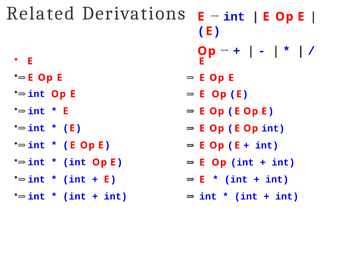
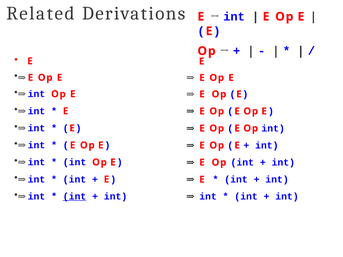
int underline: none -> present (75, 197)
